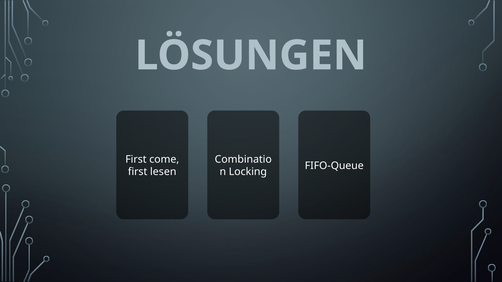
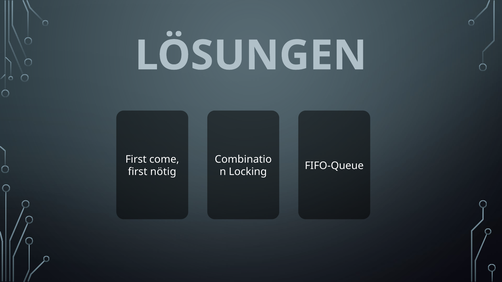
lesen: lesen -> nötig (163, 172)
